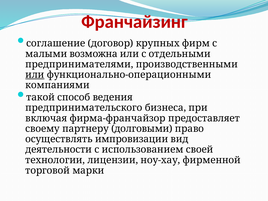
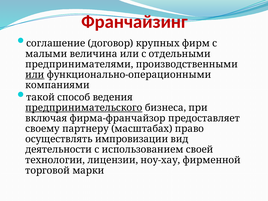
возможна: возможна -> величина (94, 54)
предпринимательского underline: none -> present (84, 108)
долговыми: долговыми -> масштабах (142, 129)
